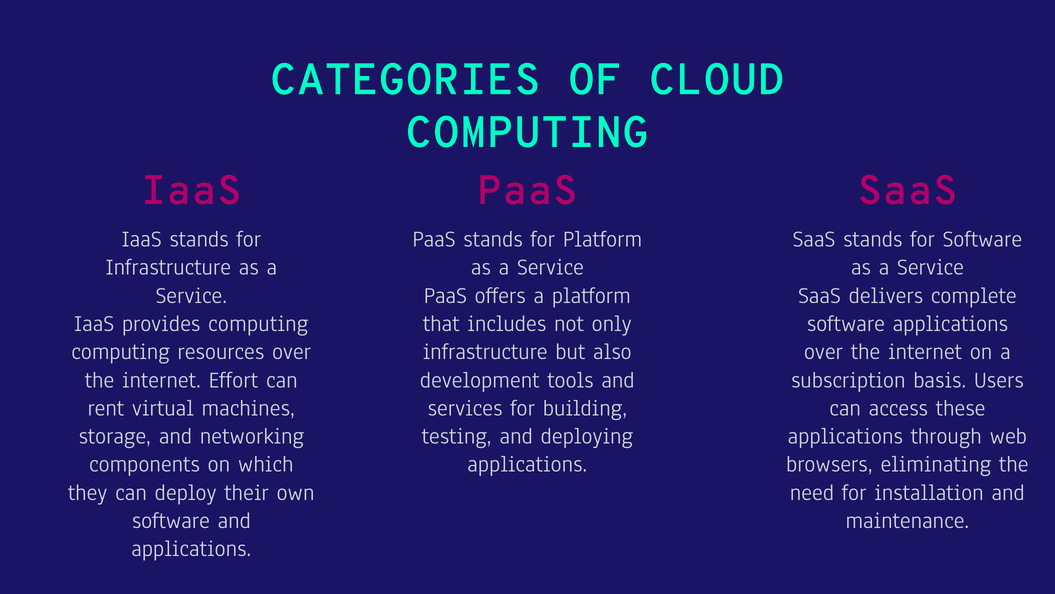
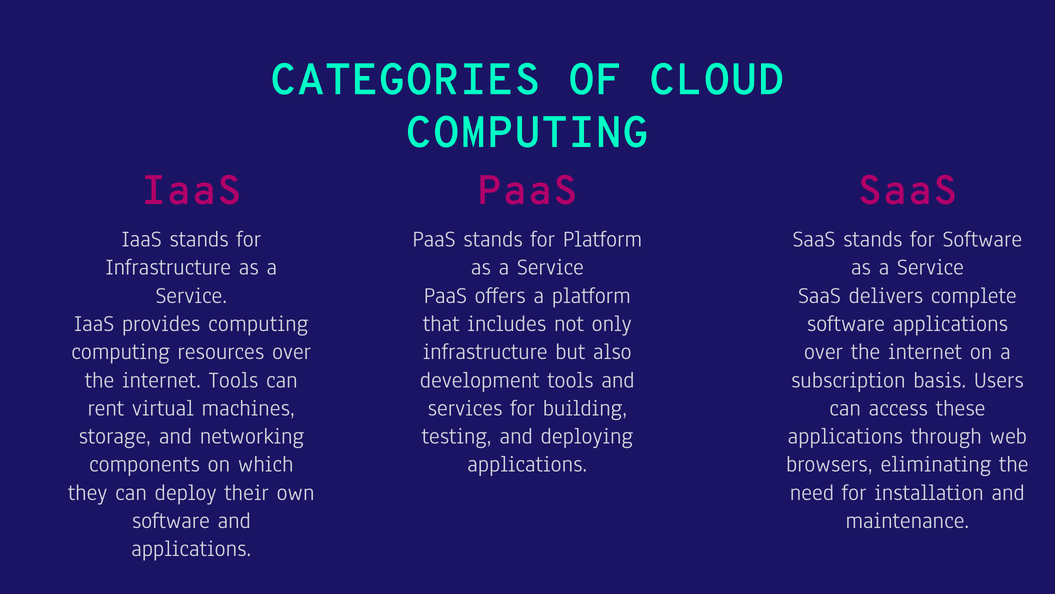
internet Effort: Effort -> Tools (233, 379)
